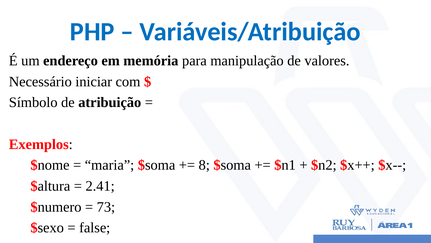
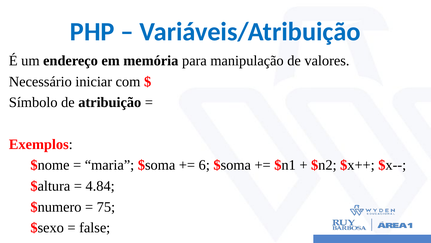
8: 8 -> 6 (204, 165)
2.41: 2.41 -> 4.84 (100, 186)
73: 73 -> 75 (106, 207)
